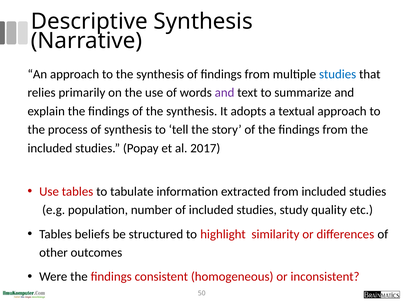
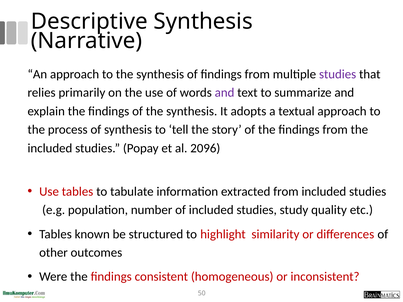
studies colour: blue -> purple (338, 74)
2017: 2017 -> 2096 (205, 148)
beliefs: beliefs -> known (92, 234)
